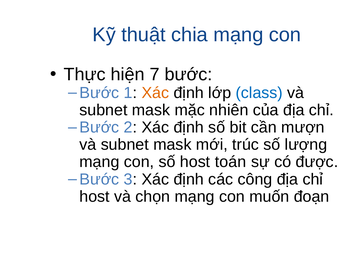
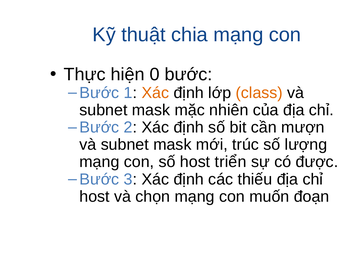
7: 7 -> 0 (155, 74)
class colour: blue -> orange (259, 93)
toán: toán -> triển (231, 162)
công: công -> thiếu (255, 179)
